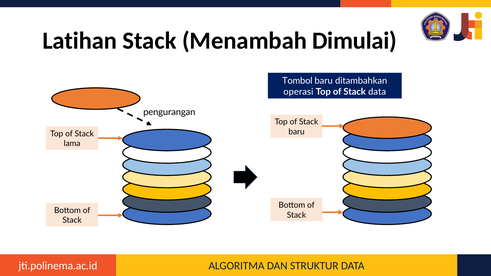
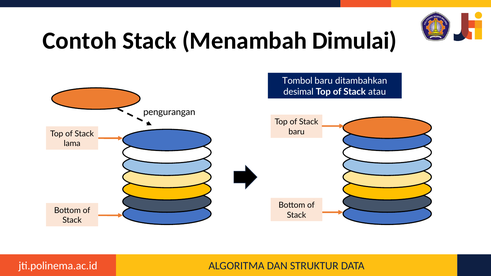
Latihan: Latihan -> Contoh (80, 41)
operasi: operasi -> desimal (298, 92)
Stack data: data -> atau (377, 92)
